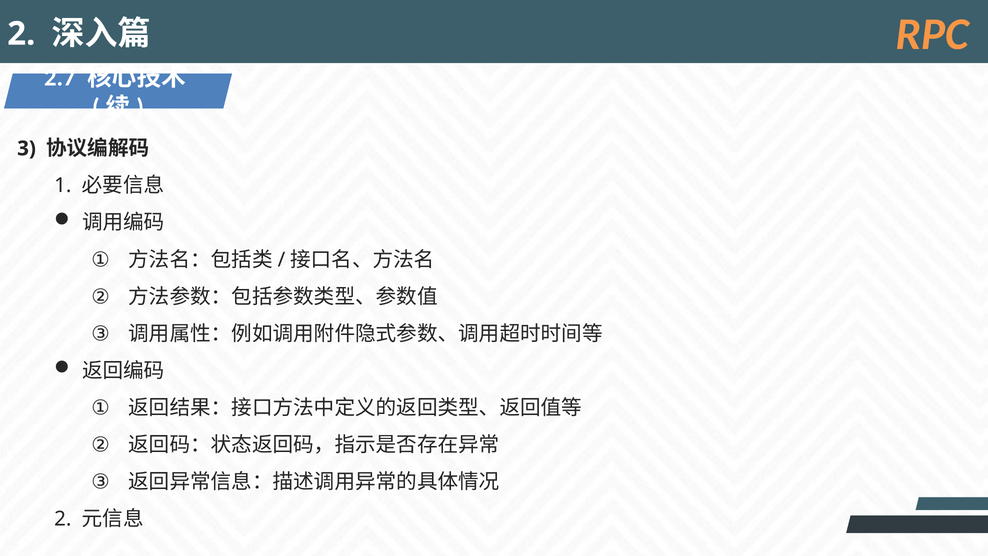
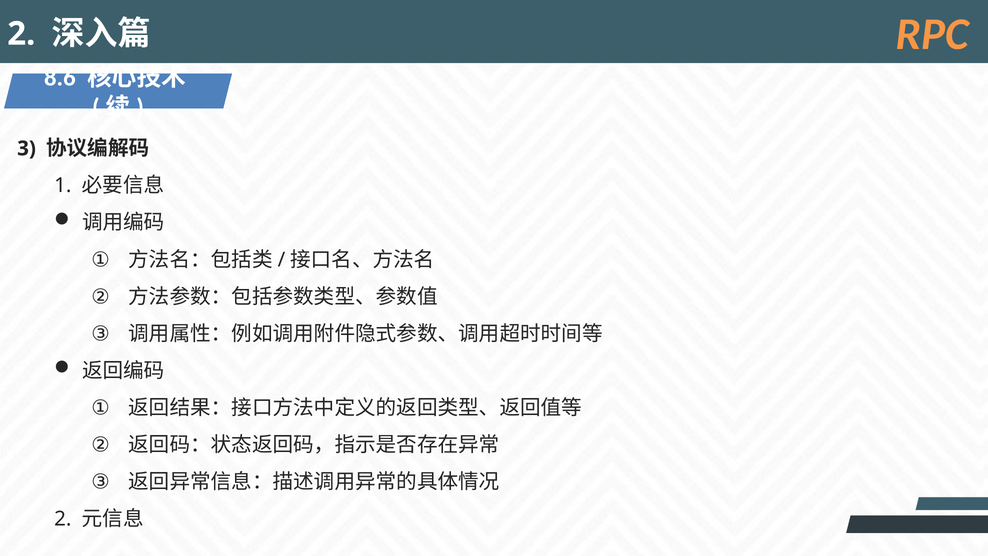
2.7: 2.7 -> 8.6 (60, 78)
